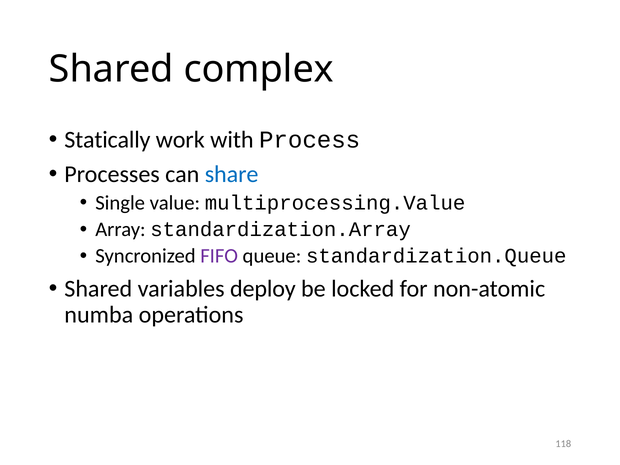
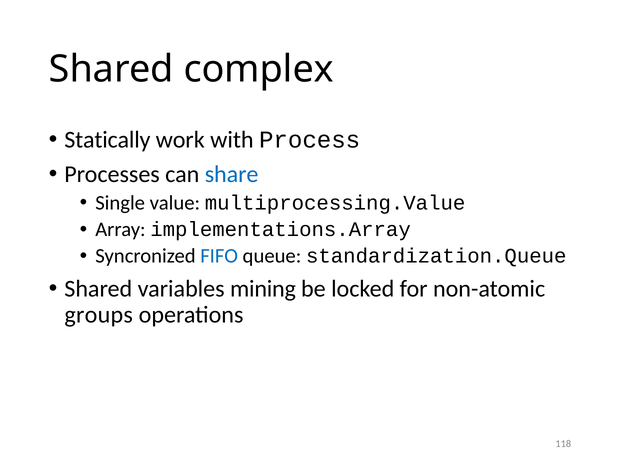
standardization.Array: standardization.Array -> implementations.Array (281, 230)
FIFO colour: purple -> blue (219, 256)
deploy: deploy -> mining (263, 289)
numba: numba -> groups (99, 315)
